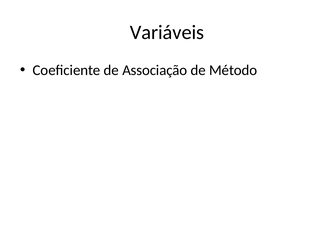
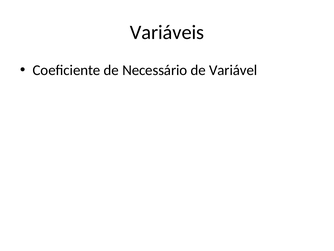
Associação: Associação -> Necessário (155, 70)
Método: Método -> Variável (233, 70)
